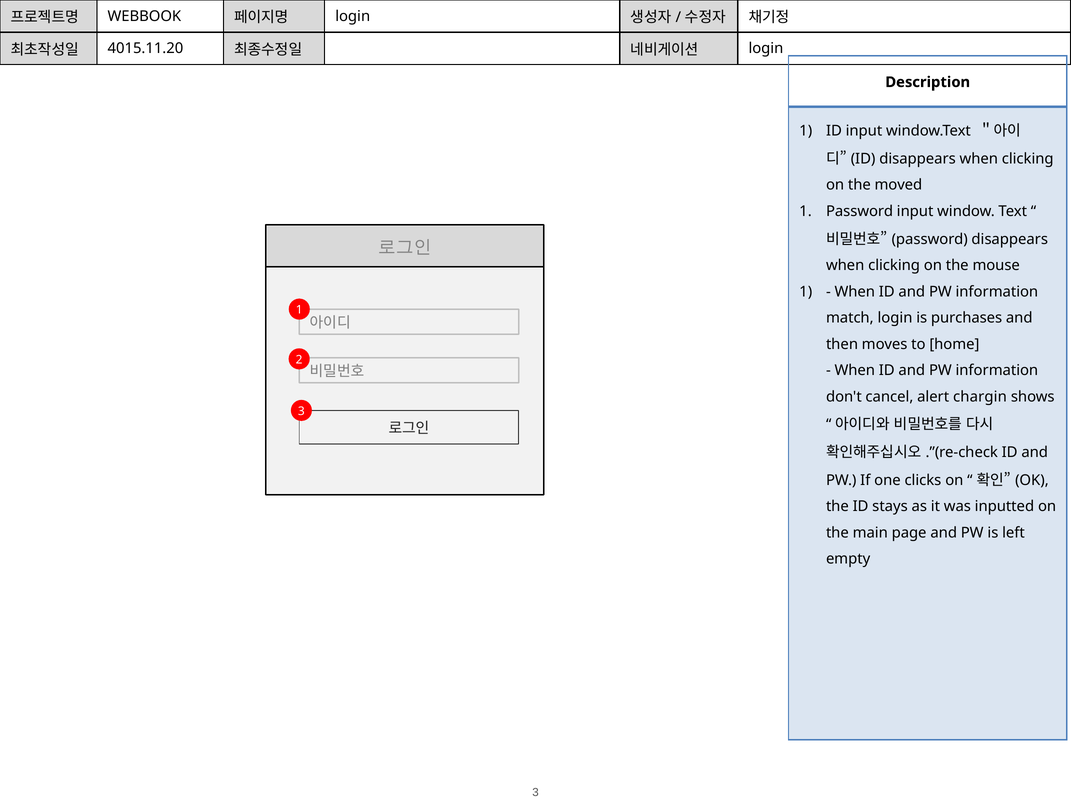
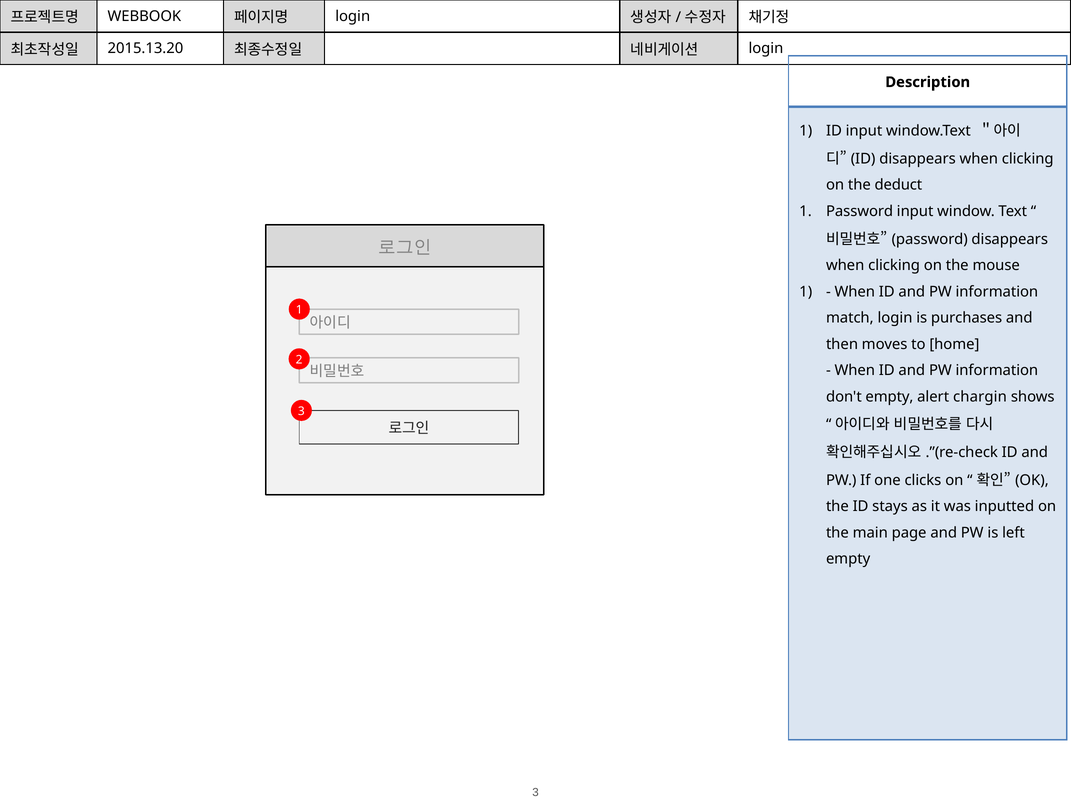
4015.11.20: 4015.11.20 -> 2015.13.20 (145, 49)
moved: moved -> deduct (898, 185)
don't cancel: cancel -> empty (889, 396)
